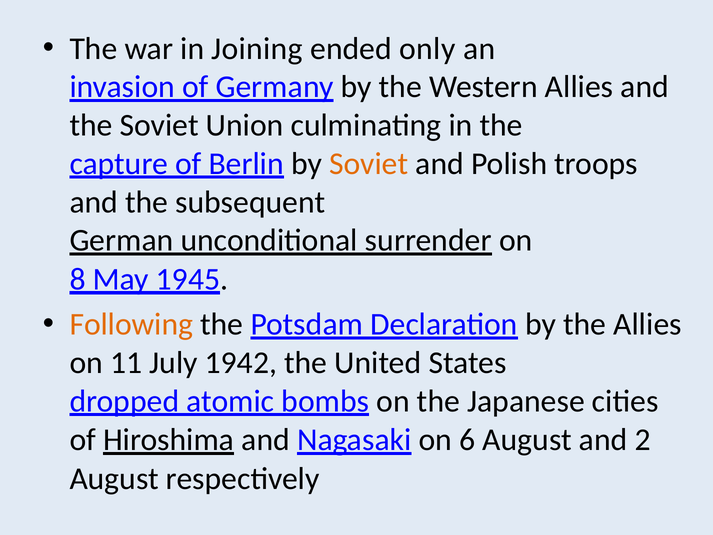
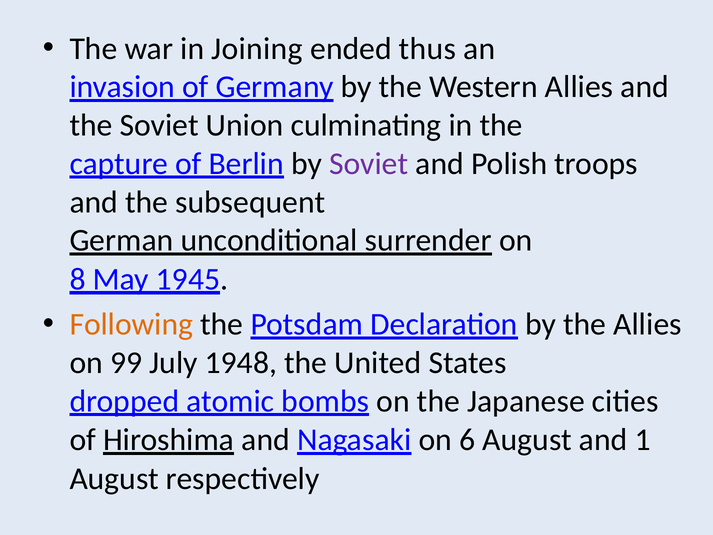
only: only -> thus (427, 49)
Soviet colour: orange -> purple (369, 163)
11: 11 -> 99 (126, 363)
1942: 1942 -> 1948 (241, 363)
2: 2 -> 1 (643, 440)
